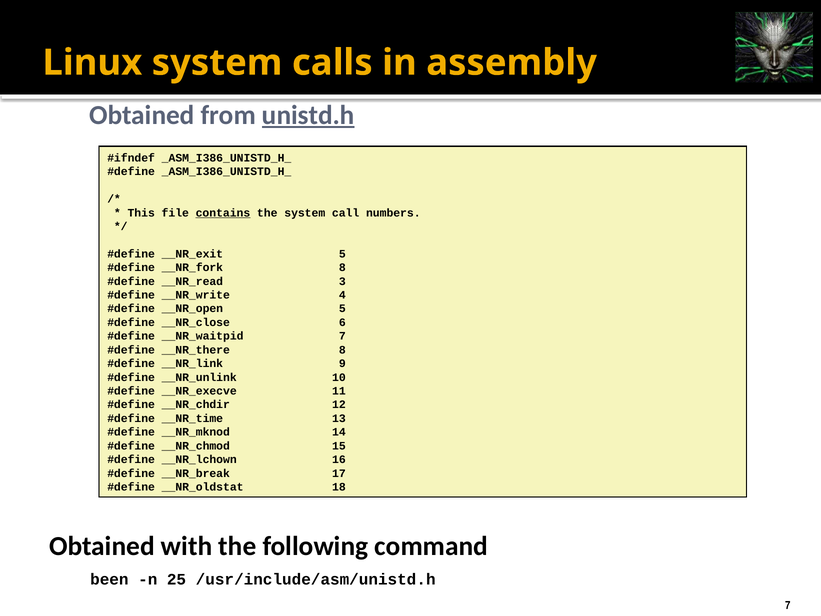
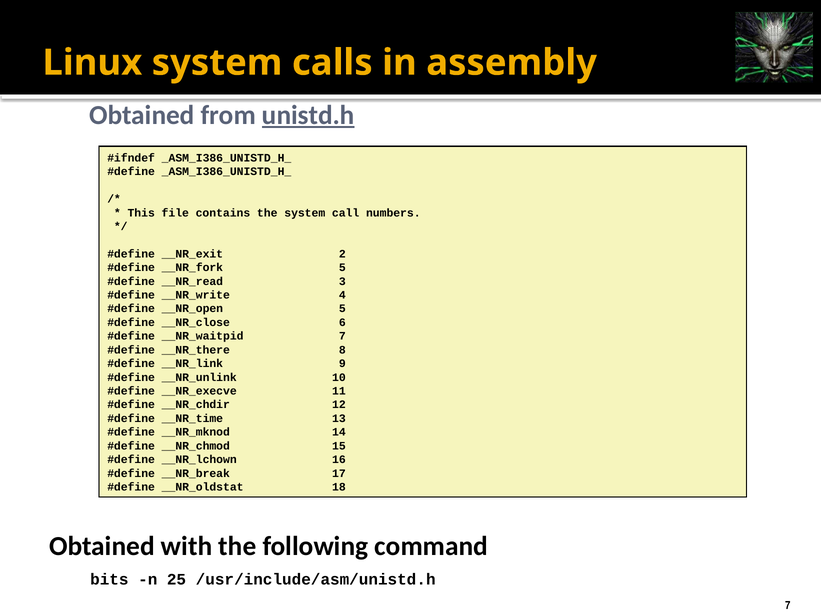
contains underline: present -> none (223, 213)
__NR_exit 5: 5 -> 2 (342, 254)
__NR_fork 8: 8 -> 5 (342, 267)
been: been -> bits (109, 579)
